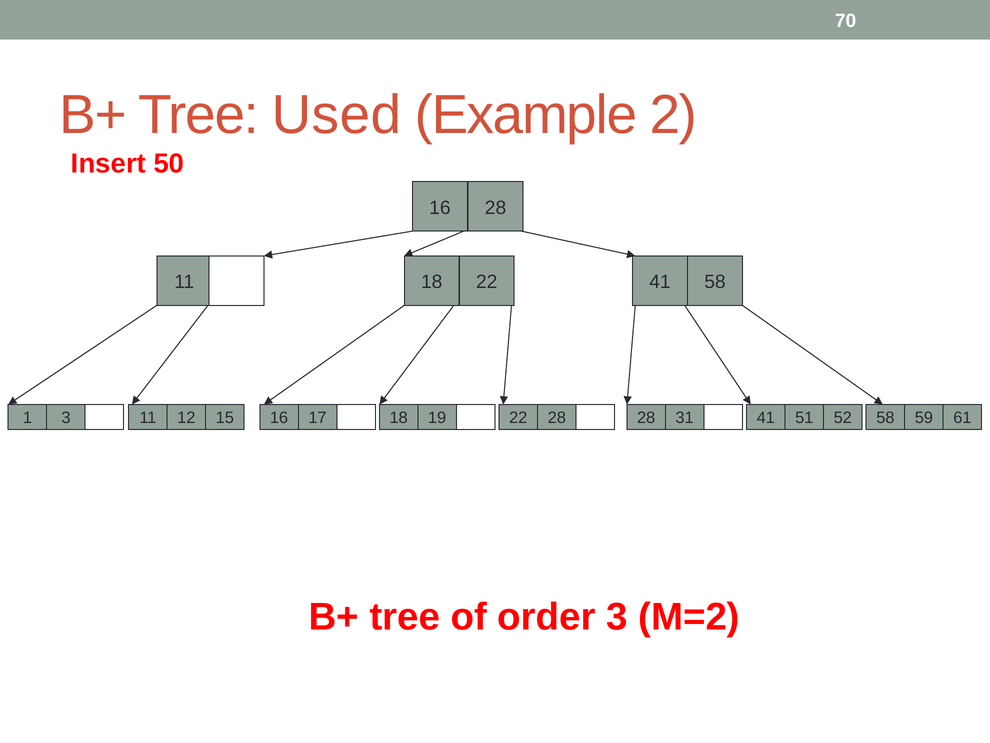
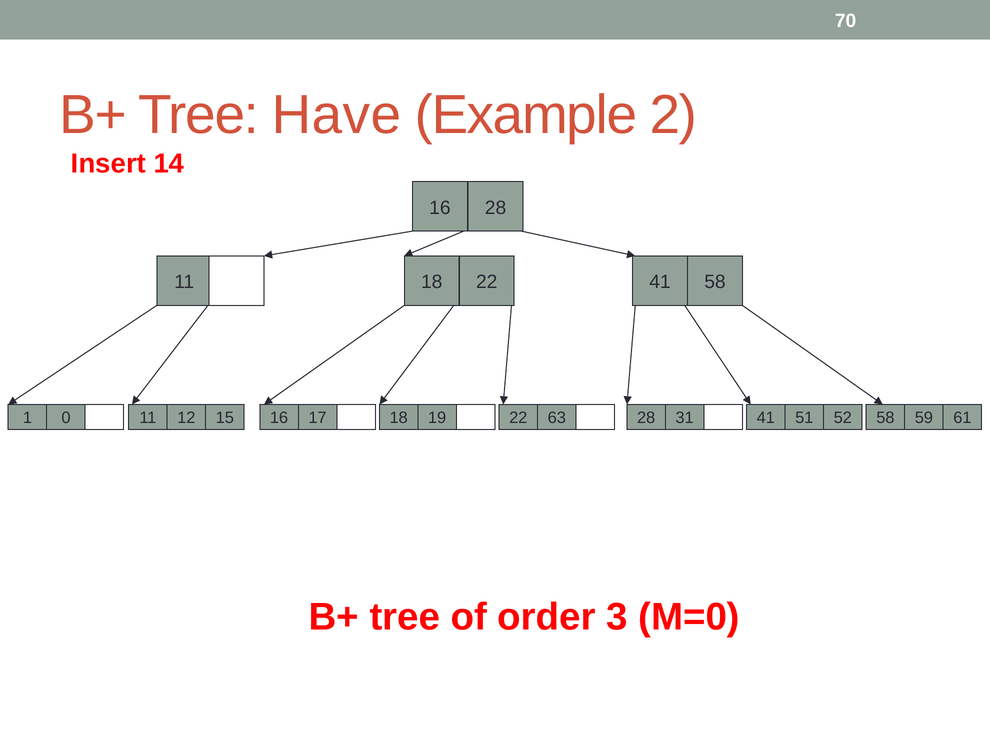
Used: Used -> Have (337, 115)
50: 50 -> 14 (169, 164)
1 3: 3 -> 0 (66, 418)
22 28: 28 -> 63 (557, 418)
M=2: M=2 -> M=0 (689, 616)
